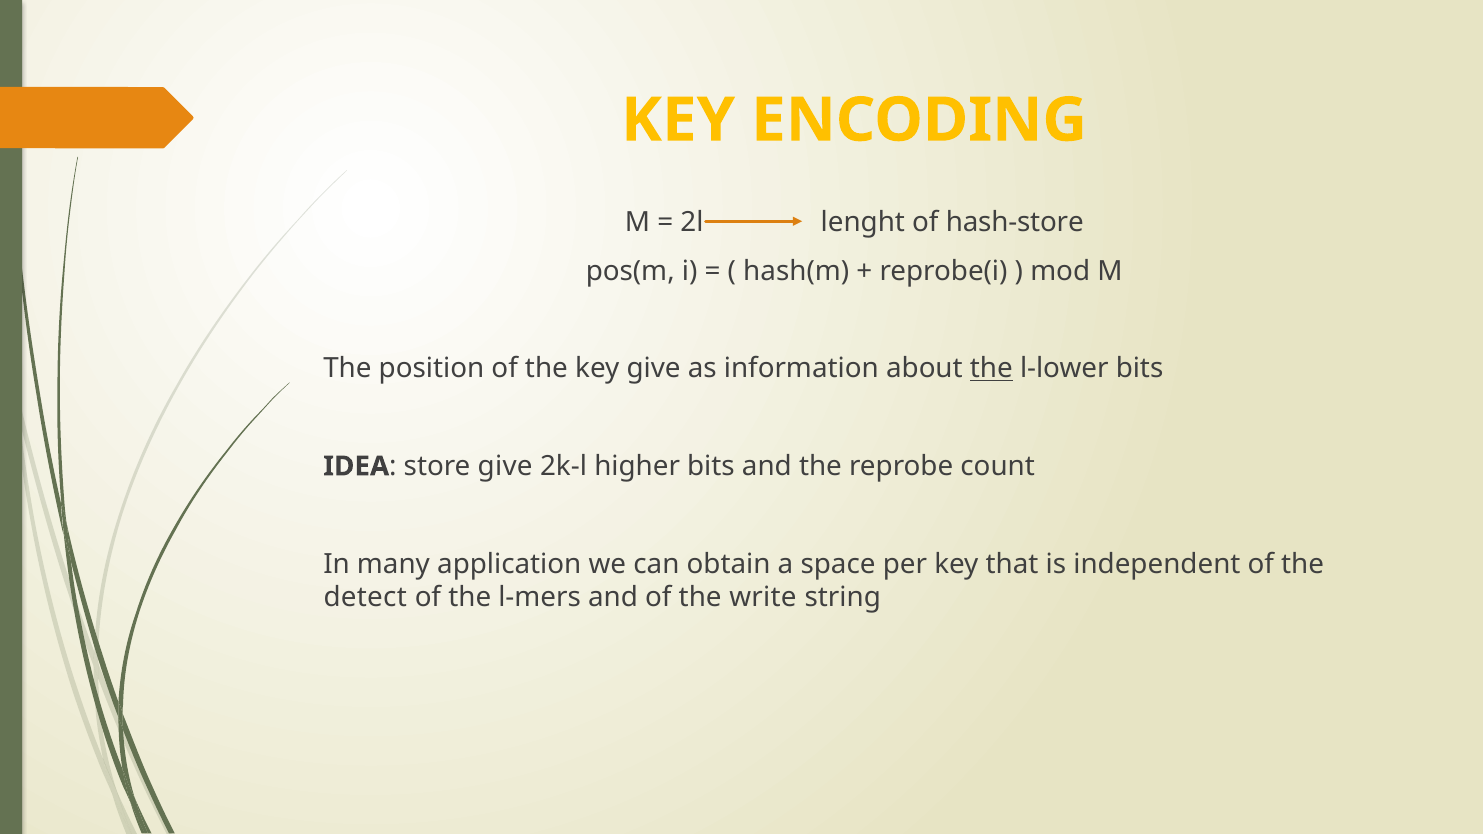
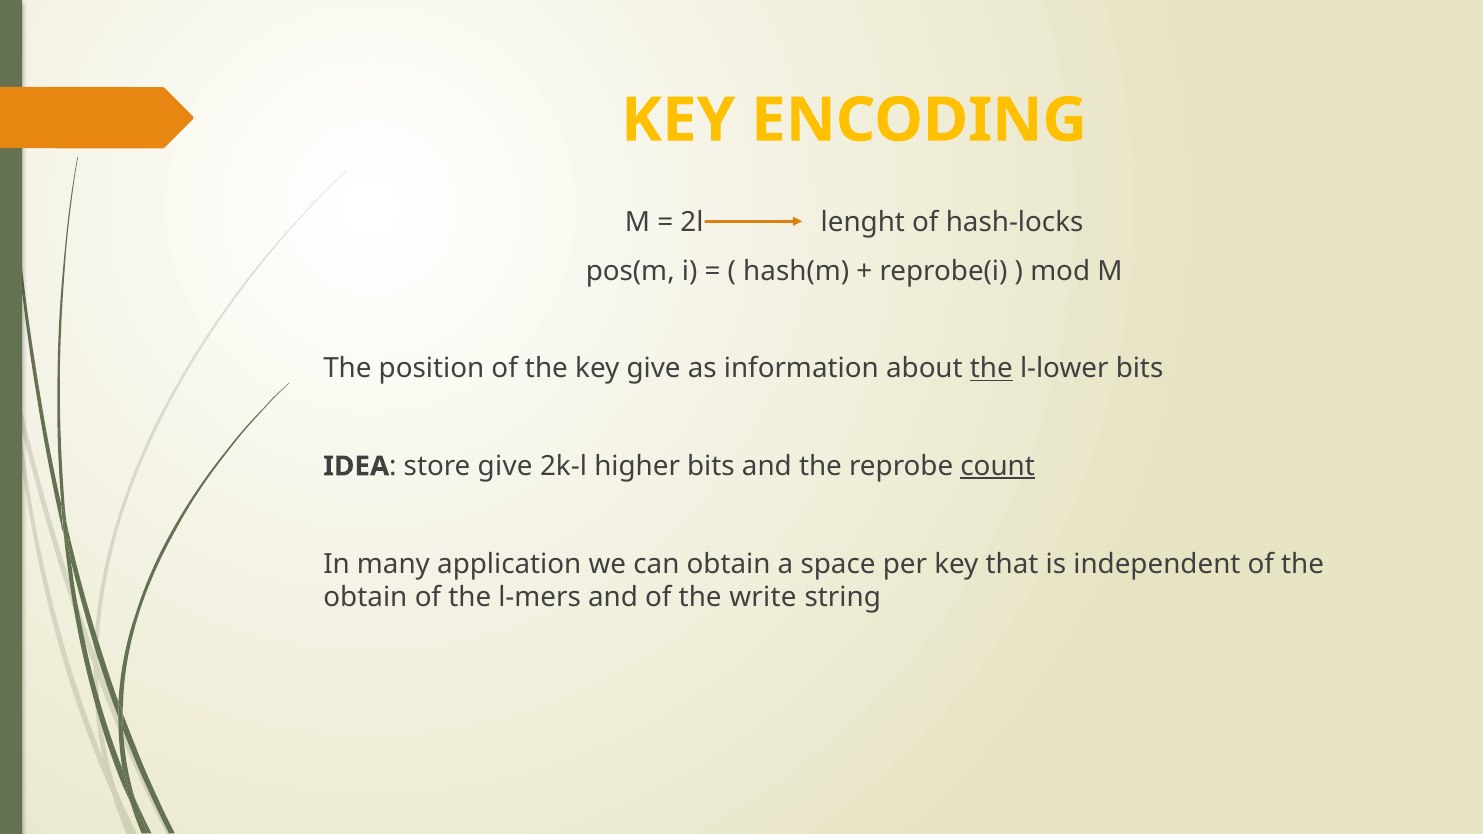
hash-store: hash-store -> hash-locks (1015, 222)
count underline: none -> present (998, 466)
detect: detect -> obtain (365, 597)
